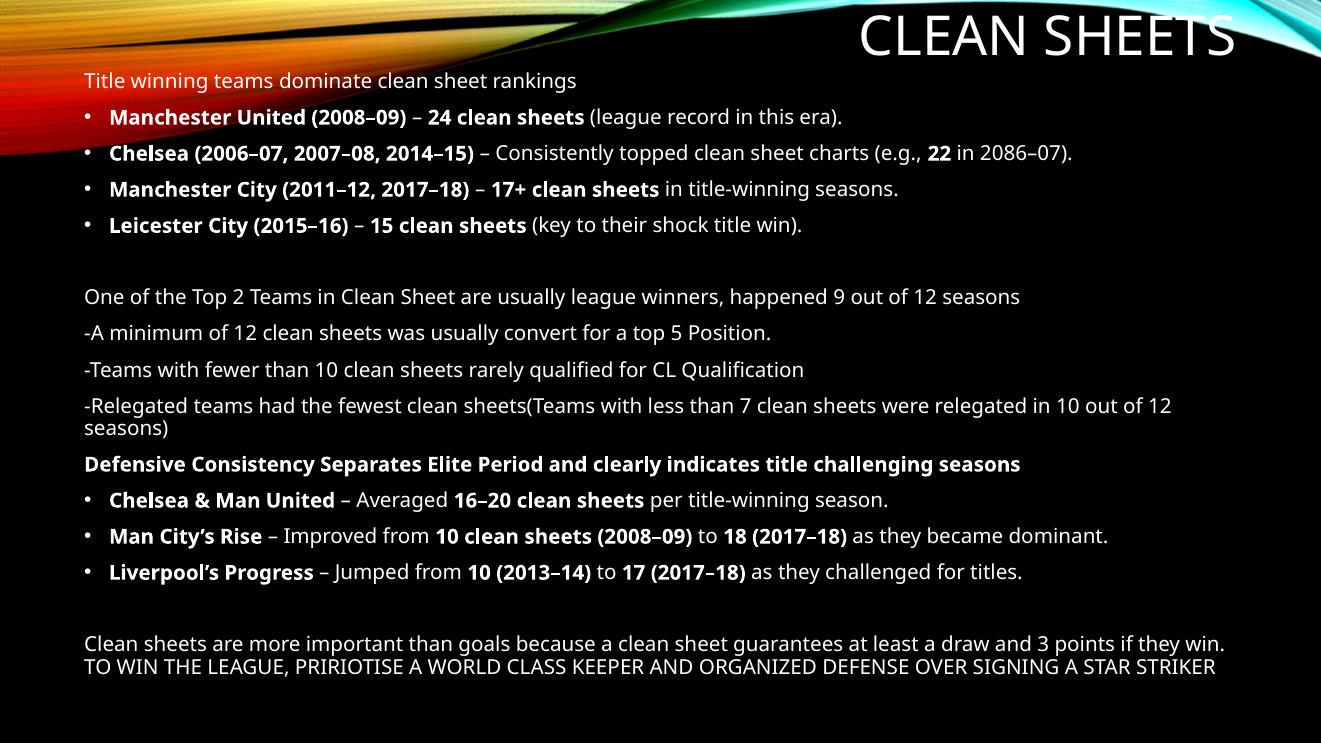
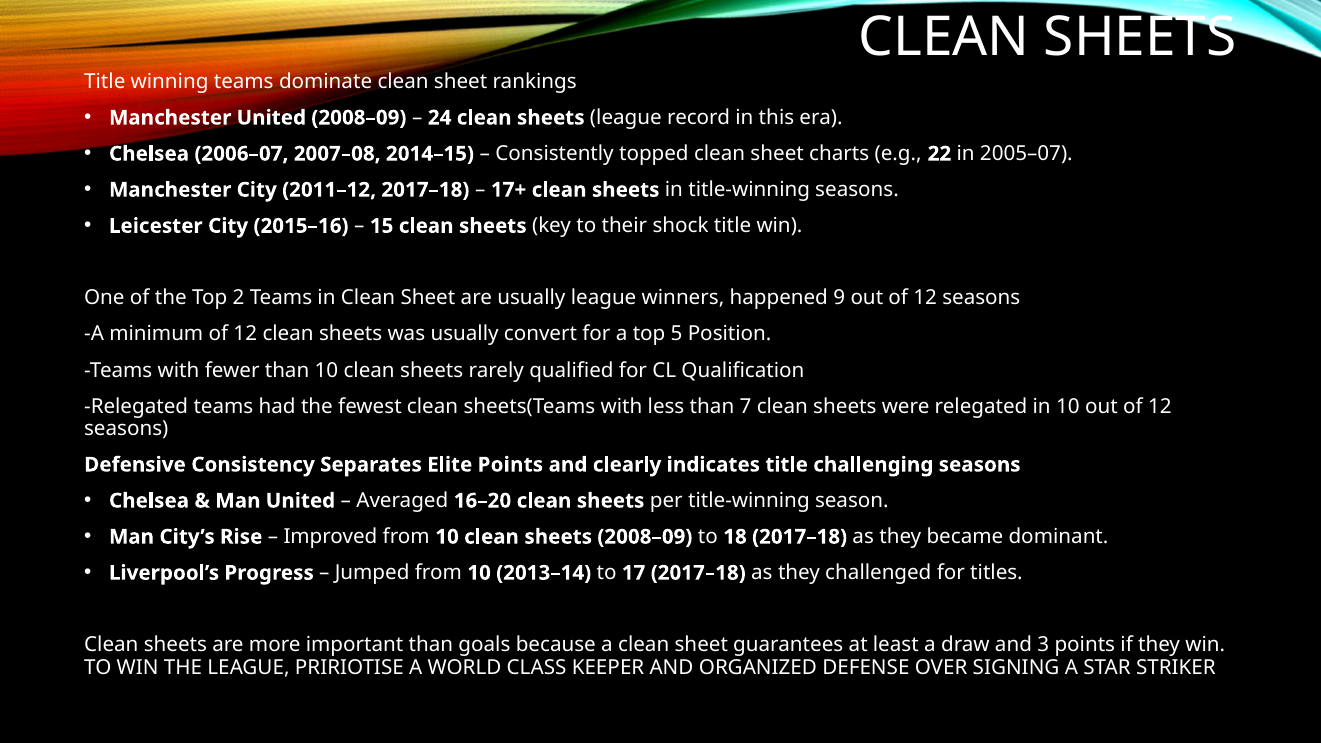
2086–07: 2086–07 -> 2005–07 (1026, 154)
Elite Period: Period -> Points (510, 465)
